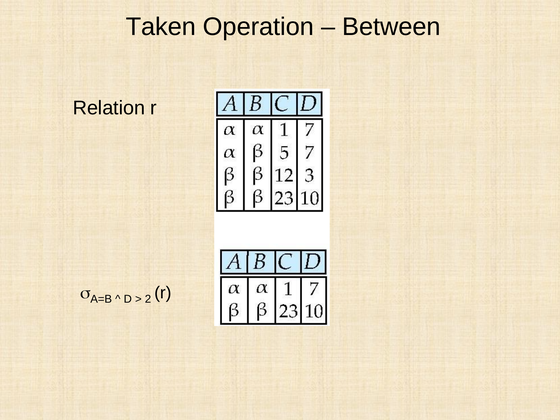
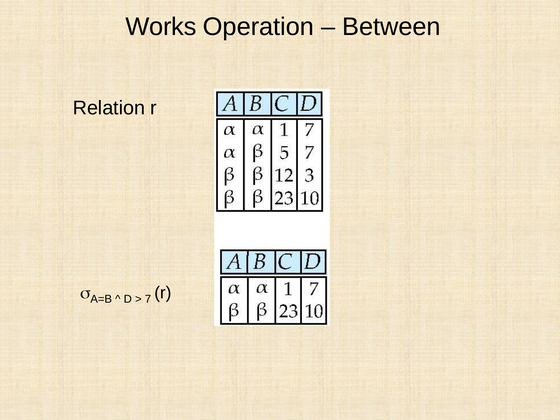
Taken: Taken -> Works (161, 27)
2: 2 -> 7 (148, 299)
